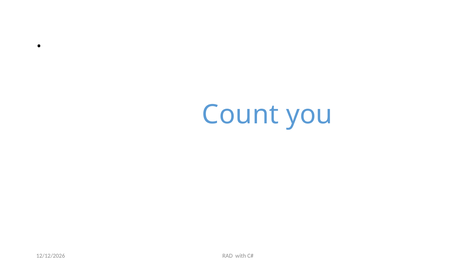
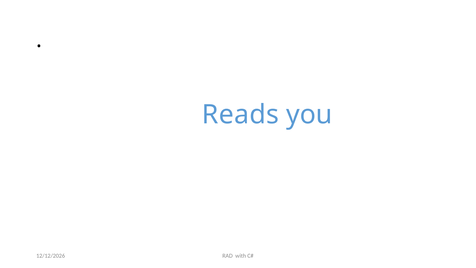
Count: Count -> Reads (240, 115)
